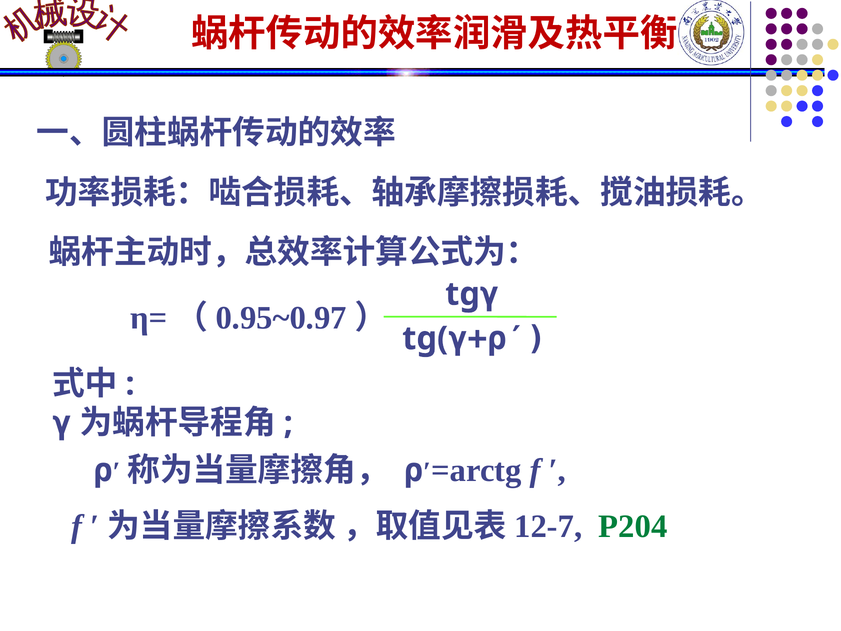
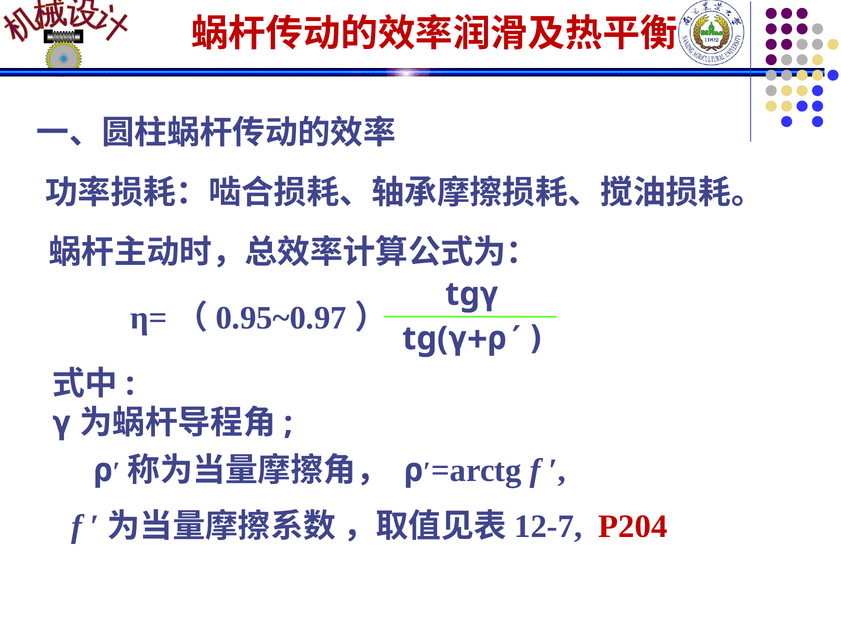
P204 colour: green -> red (633, 526)
